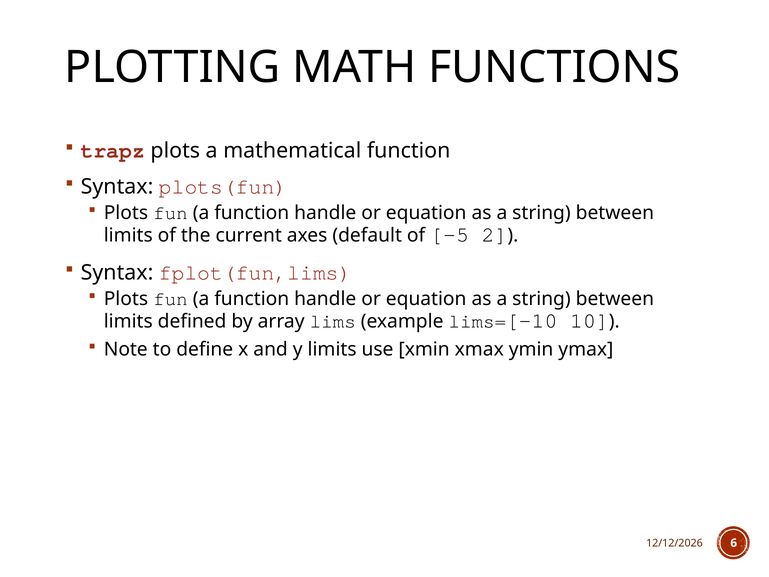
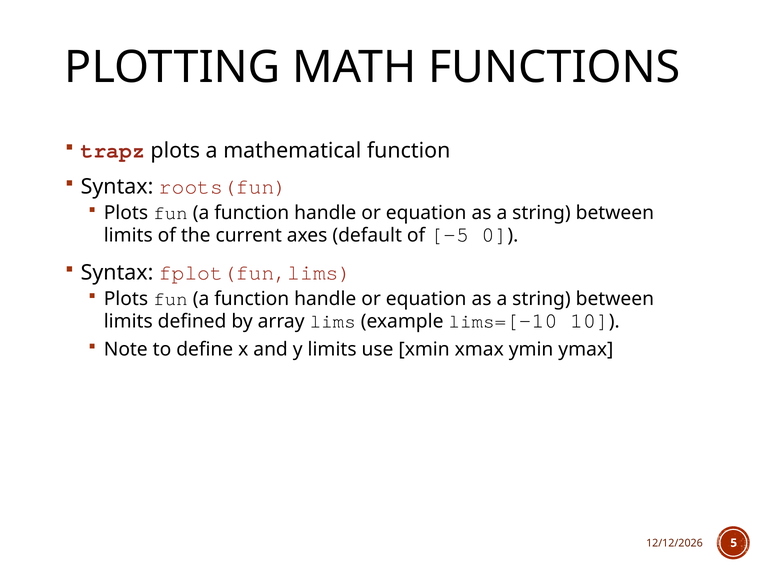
plots(fun: plots(fun -> roots(fun (223, 186)
2: 2 -> 0 (495, 235)
6: 6 -> 5 (734, 543)
